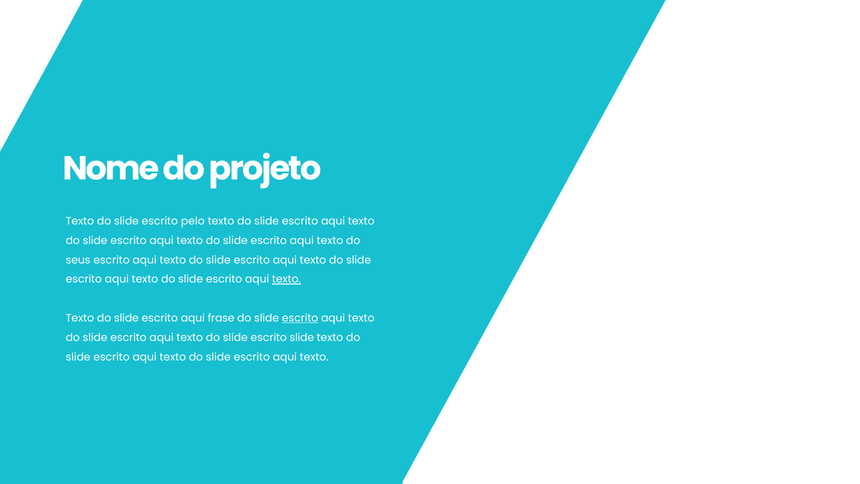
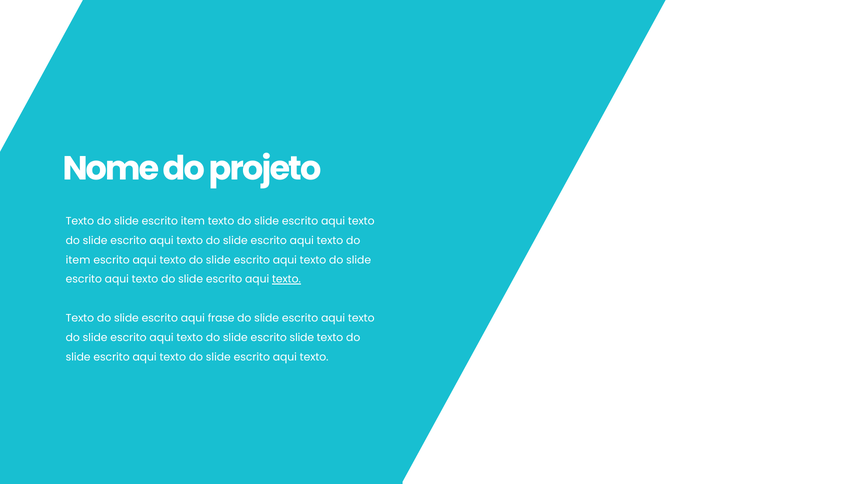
escrito pelo: pelo -> item (193, 221)
seus: seus -> item (78, 260)
escrito underline: present -> none (300, 318)
